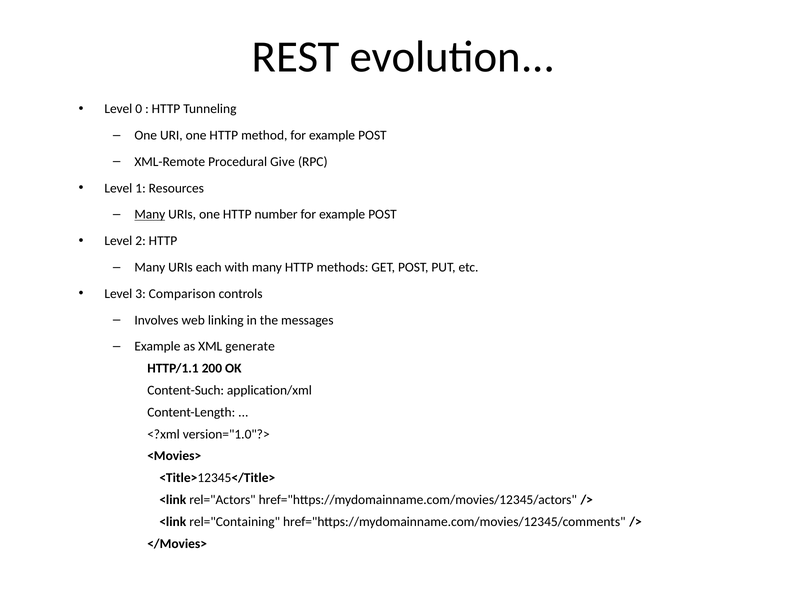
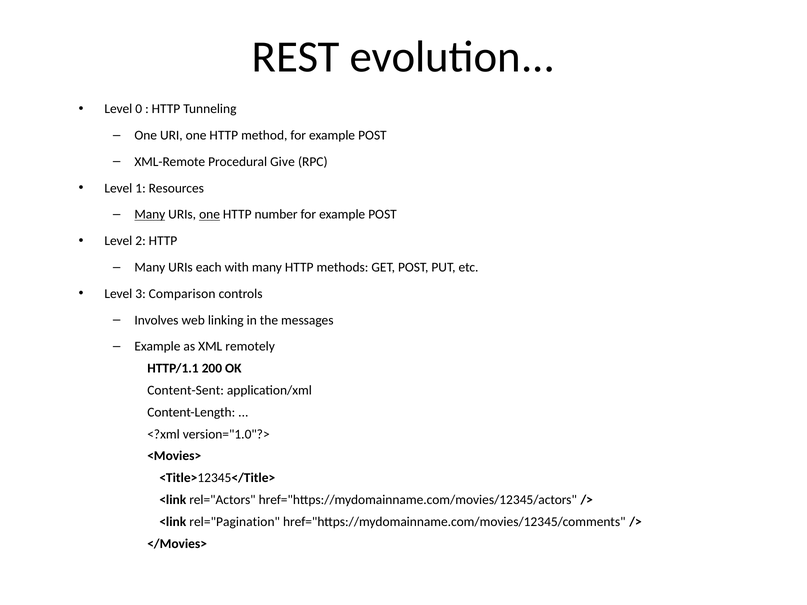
one underline: none -> present (210, 215)
generate: generate -> remotely (250, 347)
Content-Such: Content-Such -> Content-Sent (186, 390)
rel="Containing: rel="Containing -> rel="Pagination (235, 522)
